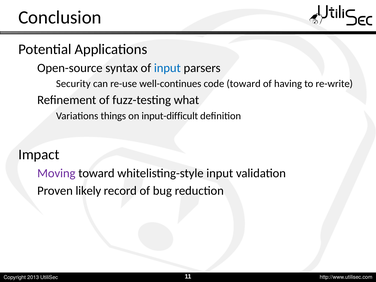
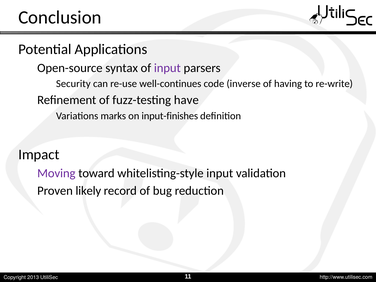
input colour: blue -> purple (167, 68)
code toward: toward -> inverse (244, 84)
what: what -> have (186, 100)
things: things -> marks (113, 116)
input-difficult: input-difficult -> input-finishes (170, 116)
